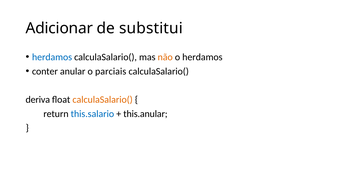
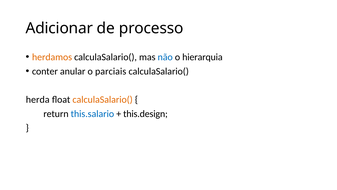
substitui: substitui -> processo (151, 28)
herdamos colour: blue -> orange (52, 57)
não colour: orange -> blue (165, 57)
o herdamos: herdamos -> hierarquia (202, 57)
deriva: deriva -> herda (38, 99)
this.anular: this.anular -> this.design (145, 113)
